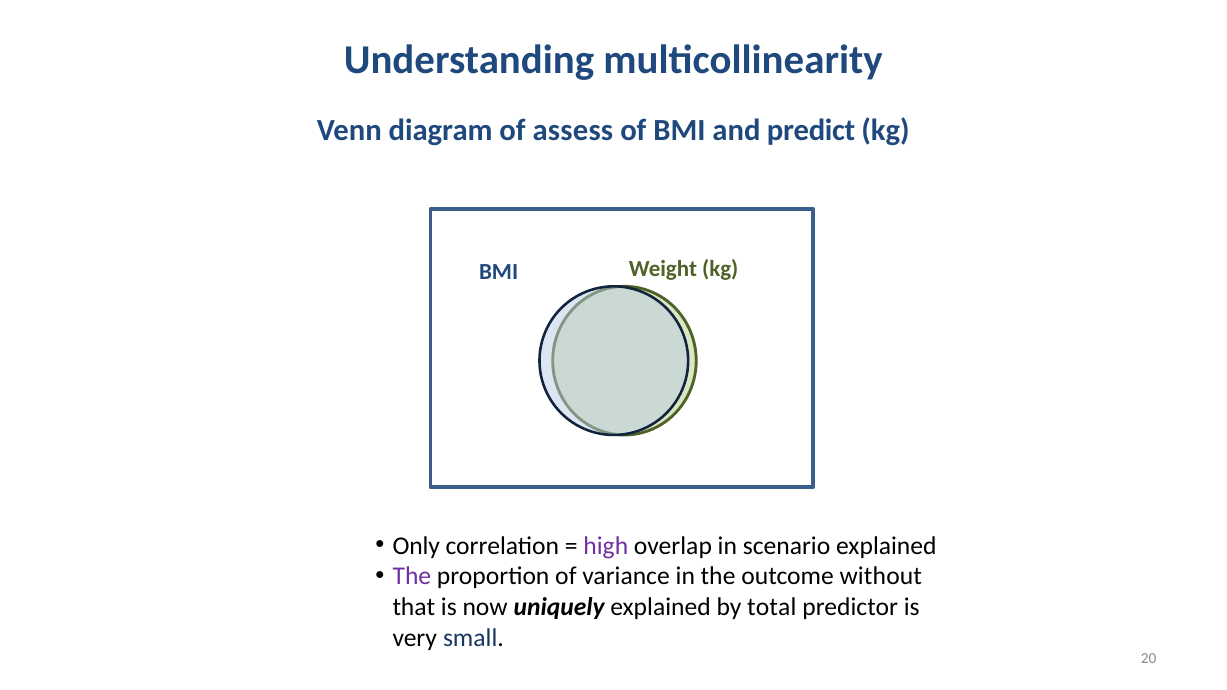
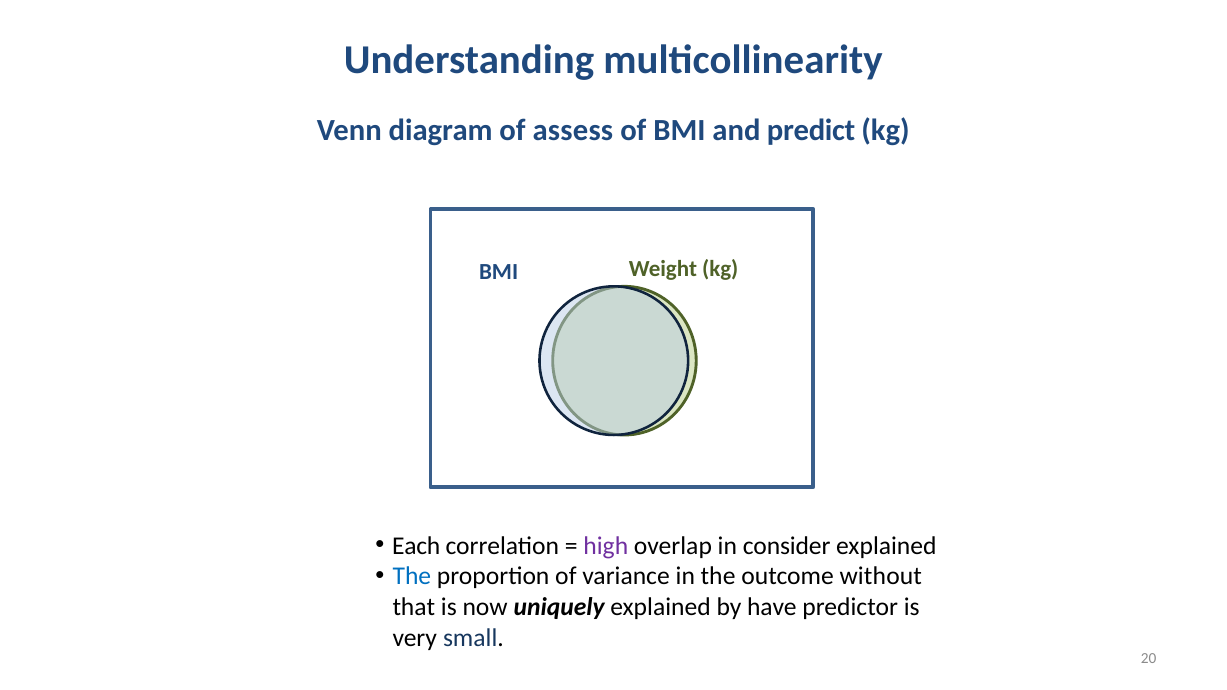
Only: Only -> Each (416, 546)
scenario: scenario -> consider (787, 546)
The colour: purple -> blue (412, 577)
total: total -> have (772, 607)
